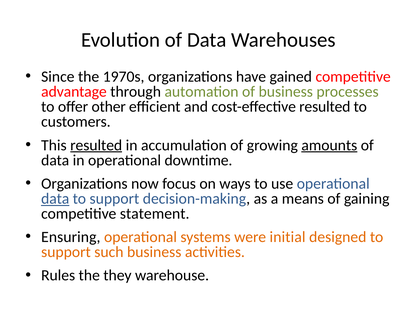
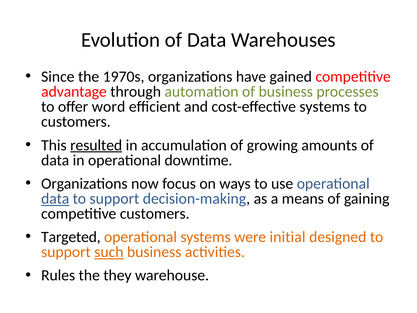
other: other -> word (109, 107)
cost-effective resulted: resulted -> systems (325, 107)
amounts underline: present -> none (329, 145)
competitive statement: statement -> customers (155, 213)
Ensuring: Ensuring -> Targeted (71, 237)
such underline: none -> present (109, 252)
